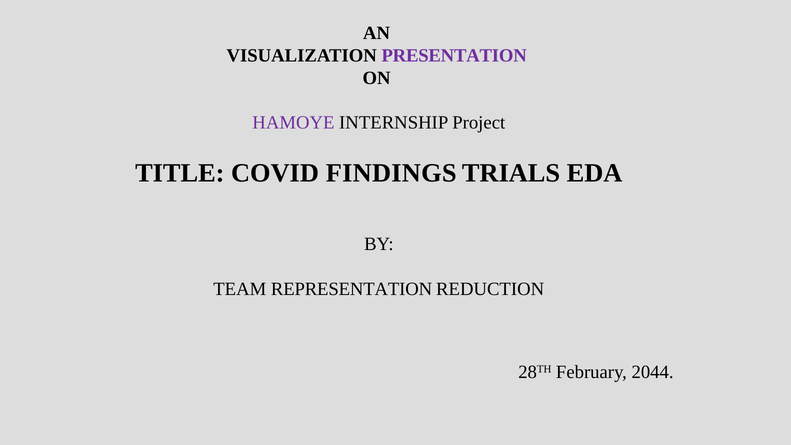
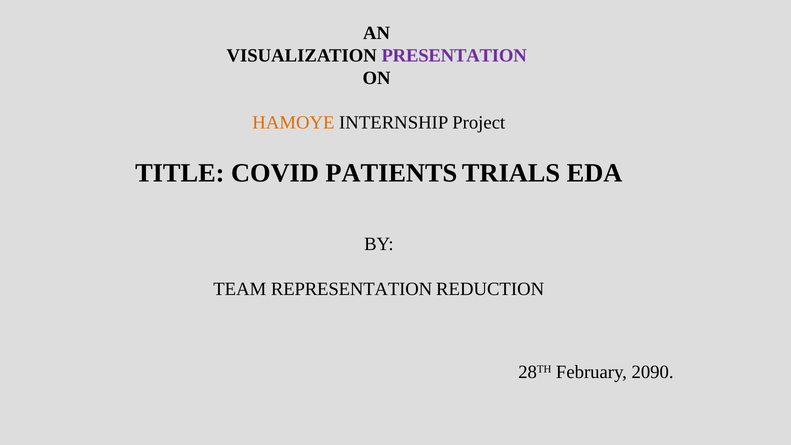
HAMOYE colour: purple -> orange (293, 123)
FINDINGS: FINDINGS -> PATIENTS (391, 173)
2044: 2044 -> 2090 (653, 372)
